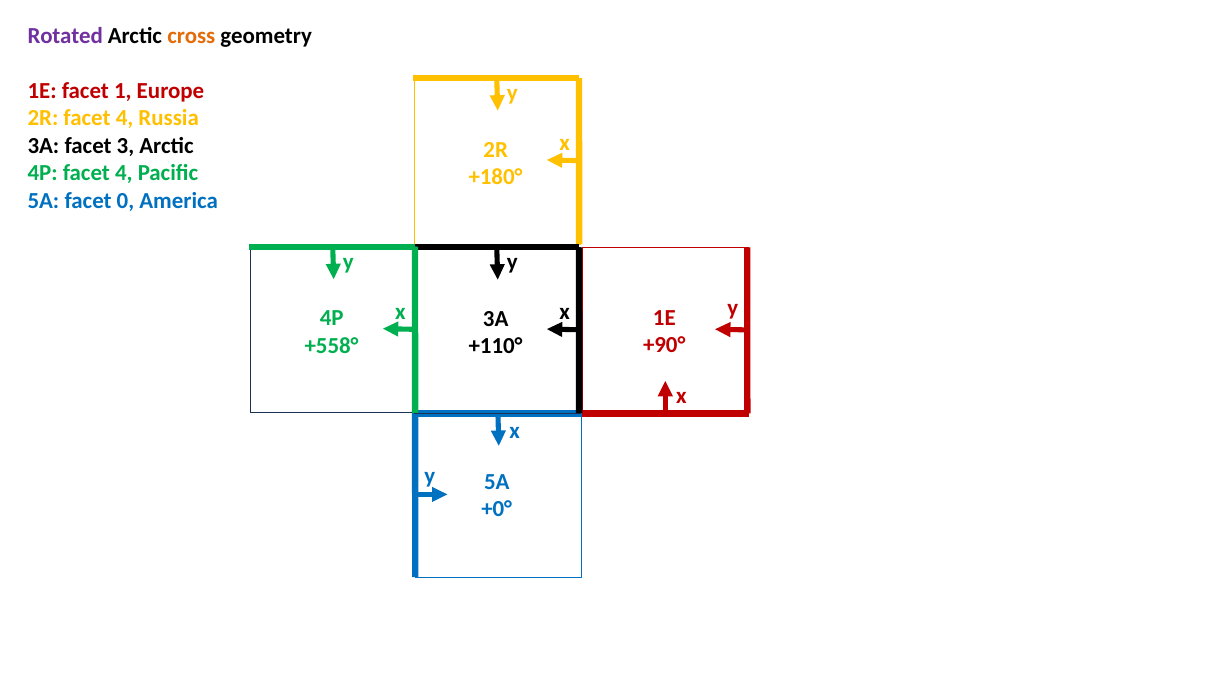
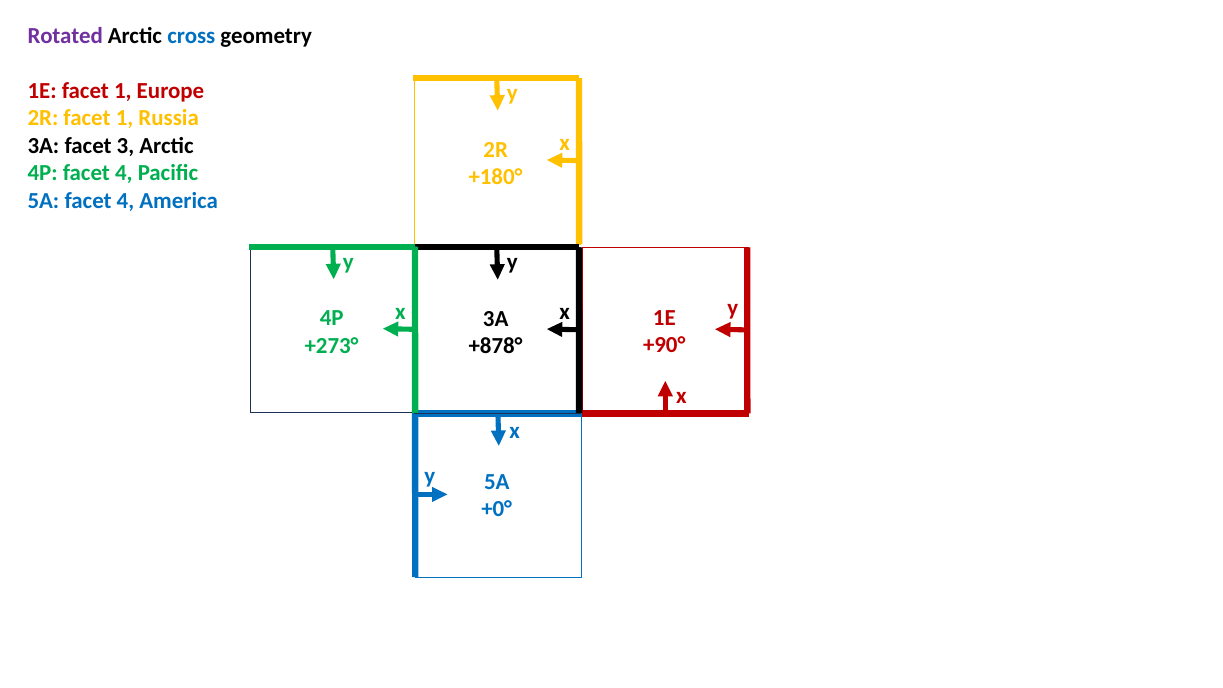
cross colour: orange -> blue (191, 35)
2R facet 4: 4 -> 1 (125, 118)
5A facet 0: 0 -> 4 (125, 201)
+558°: +558° -> +273° (332, 346)
+110°: +110° -> +878° (496, 346)
